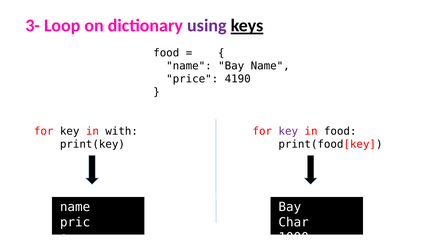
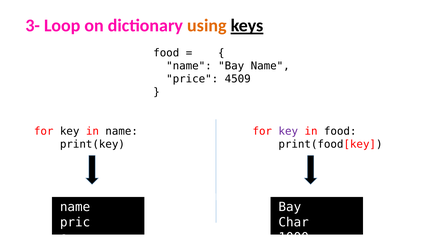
using colour: purple -> orange (207, 26)
4190: 4190 -> 4509 (238, 79)
in with: with -> name (122, 131)
